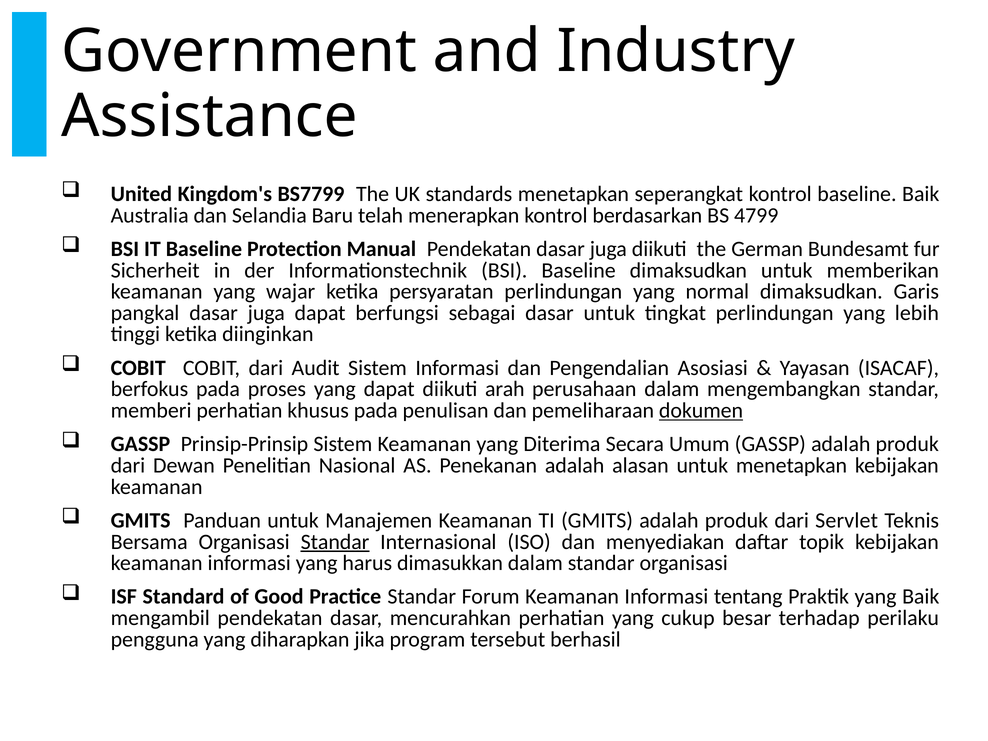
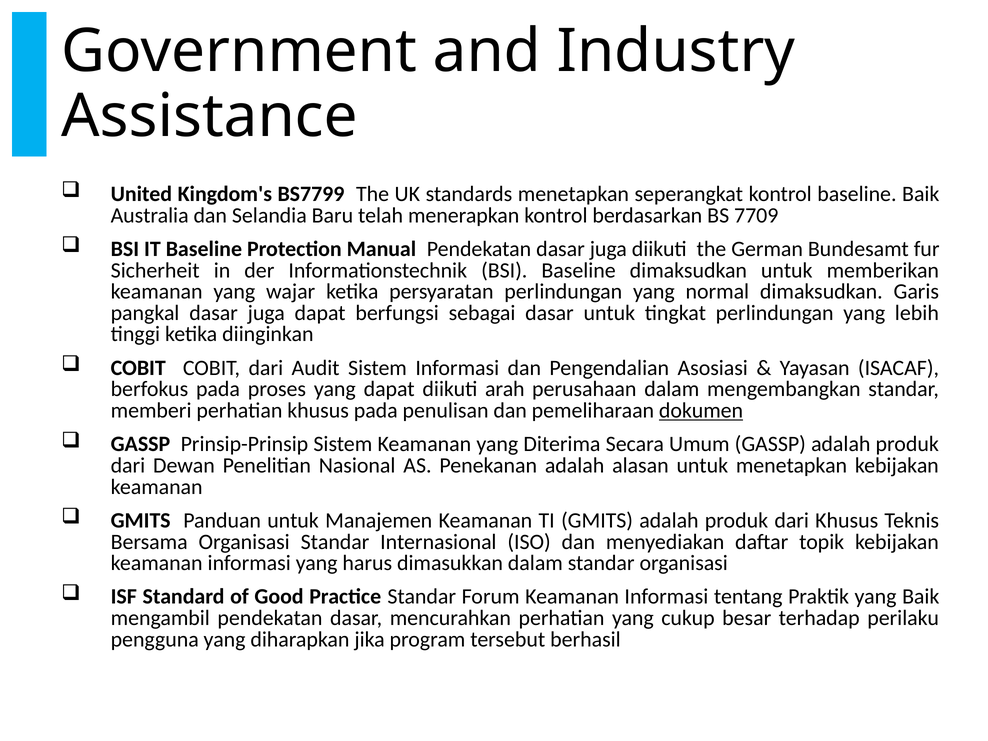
4799: 4799 -> 7709 (756, 215)
dari Servlet: Servlet -> Khusus (847, 520)
Standar underline: present -> none (335, 542)
